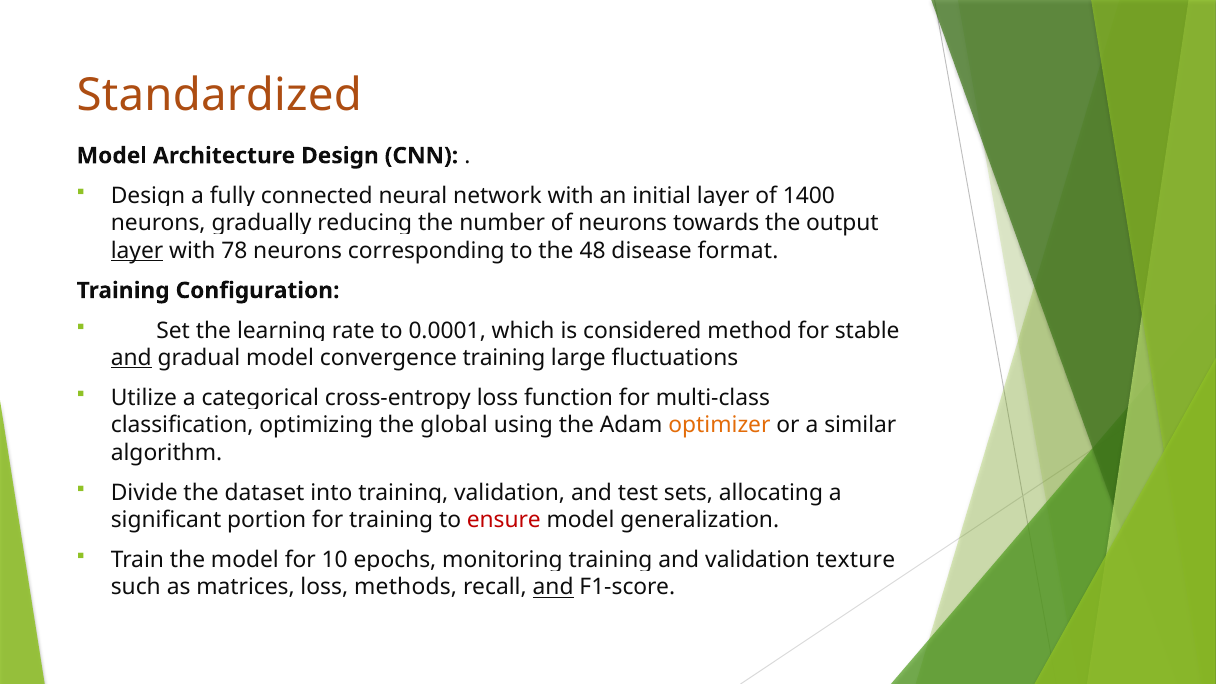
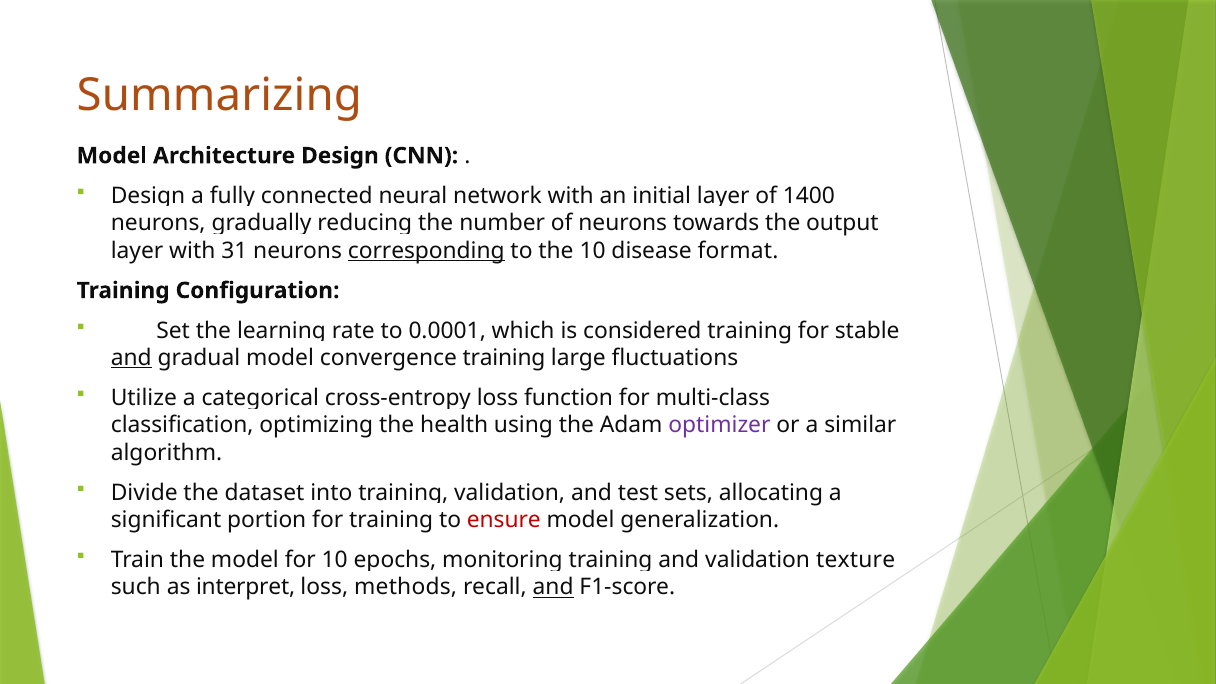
Standardized: Standardized -> Summarizing (219, 96)
layer underline: present -> none (137, 250)
78: 78 -> 31 (234, 250)
corresponding underline: none -> present (426, 250)
the 48: 48 -> 10 (593, 250)
method: method -> training (750, 331)
global: global -> health (454, 425)
optimizer colour: orange -> purple (719, 425)
matrices: matrices -> interpret (246, 587)
